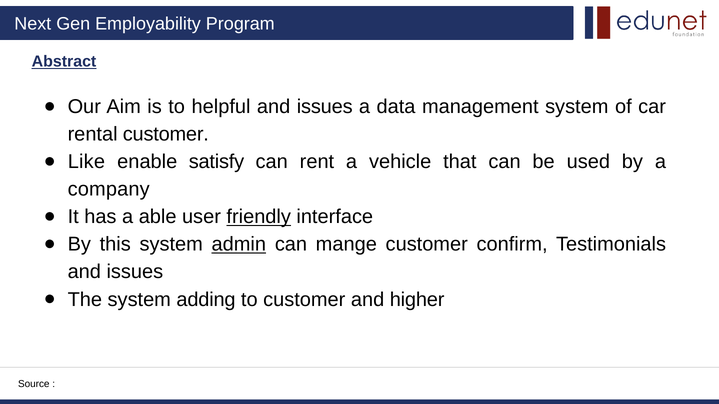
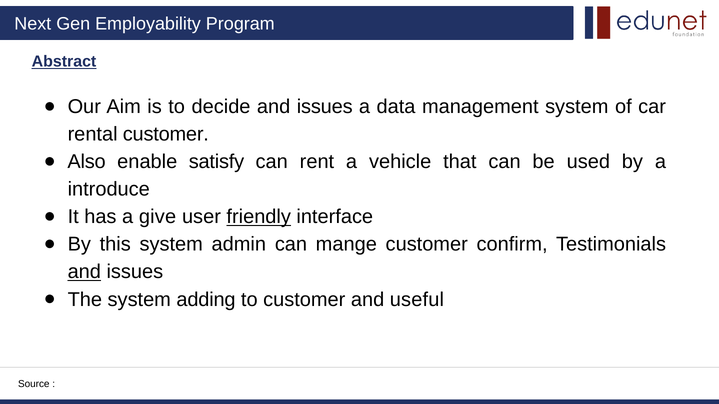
helpful: helpful -> decide (221, 107)
Like: Like -> Also (87, 162)
company: company -> introduce (109, 189)
able: able -> give (158, 217)
admin underline: present -> none (239, 245)
and underline: none -> present (84, 272)
higher: higher -> useful (417, 300)
